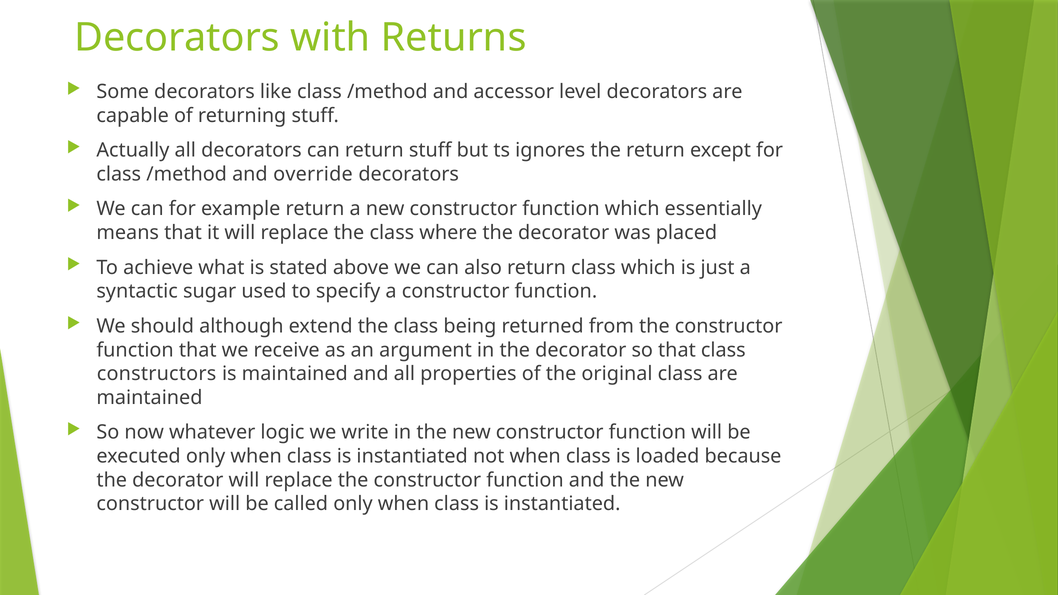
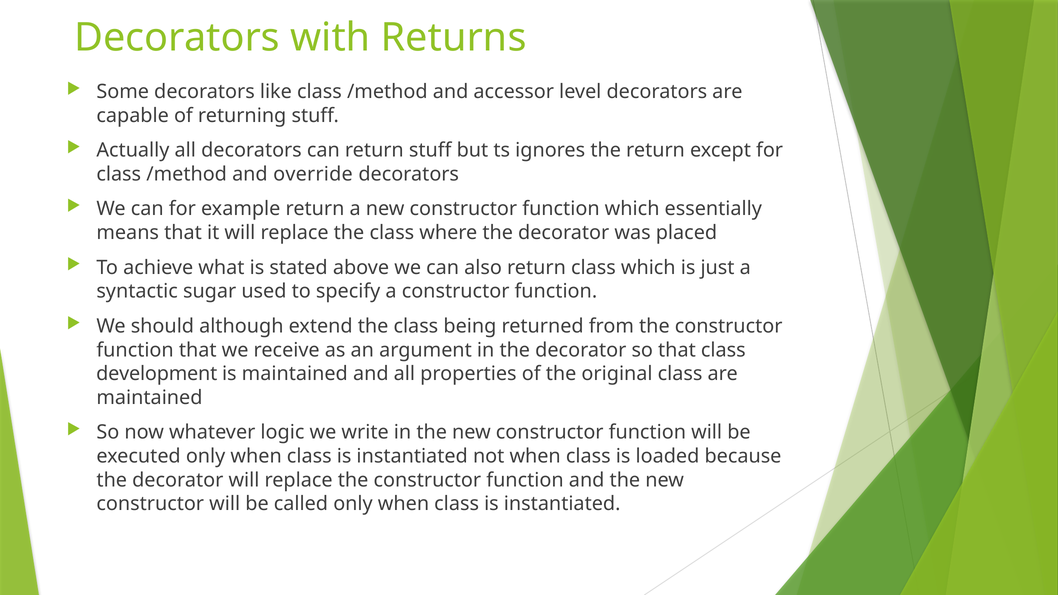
constructors: constructors -> development (157, 374)
